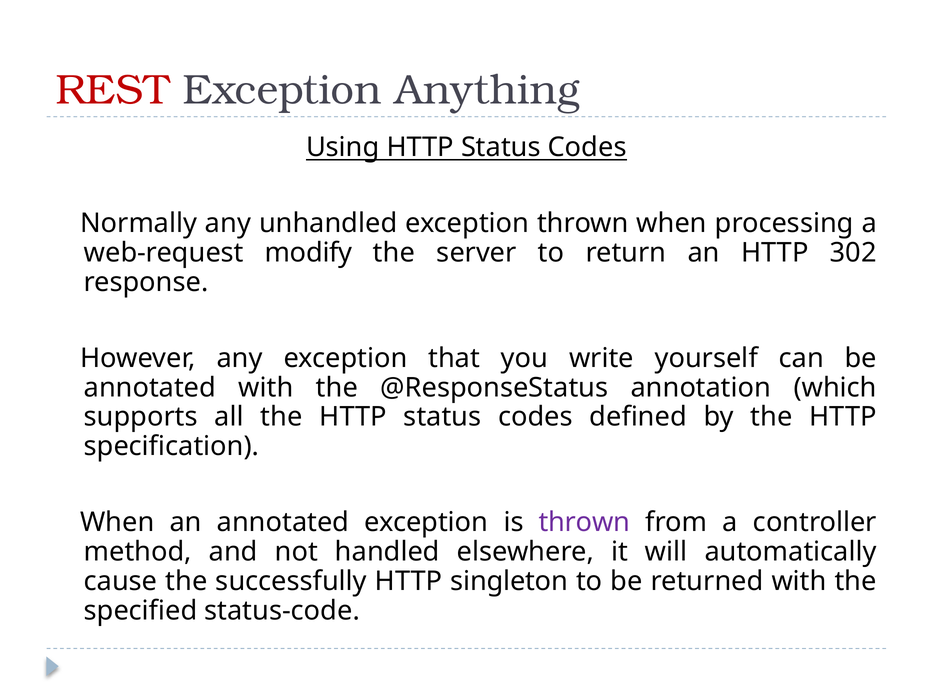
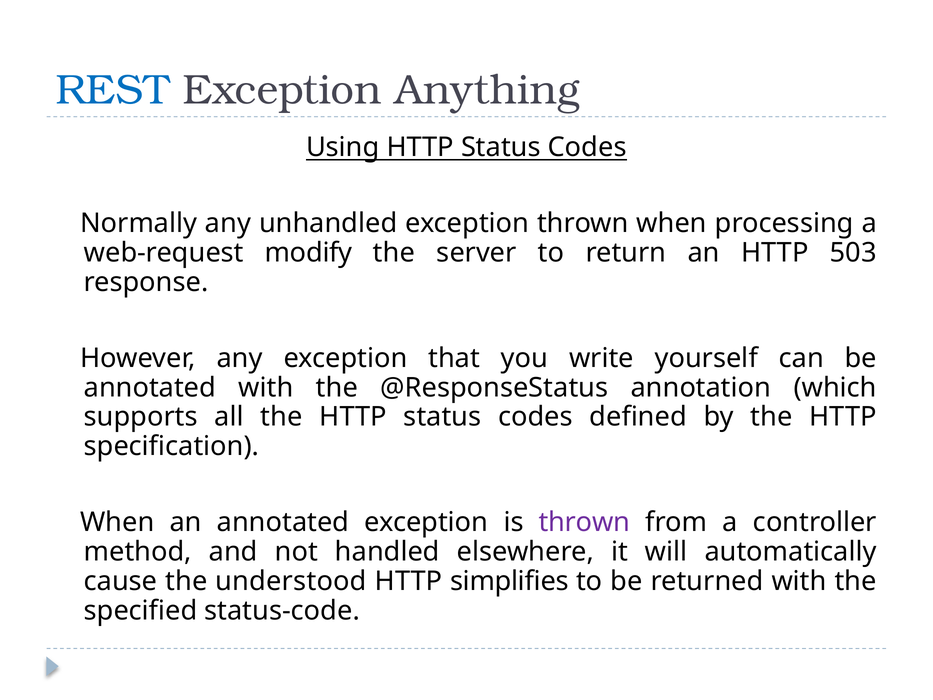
REST colour: red -> blue (113, 90)
302: 302 -> 503 (853, 253)
successfully: successfully -> understood (291, 581)
singleton: singleton -> simplifies (509, 581)
